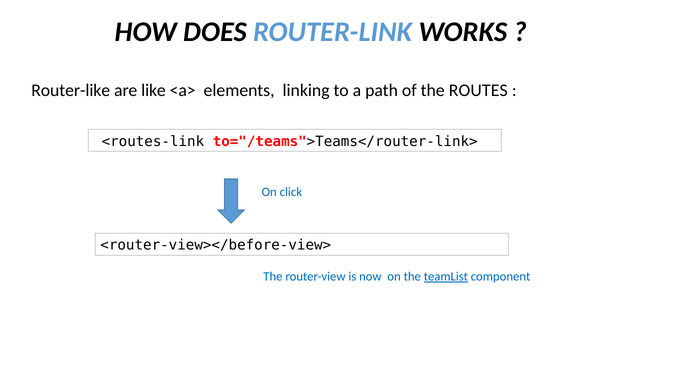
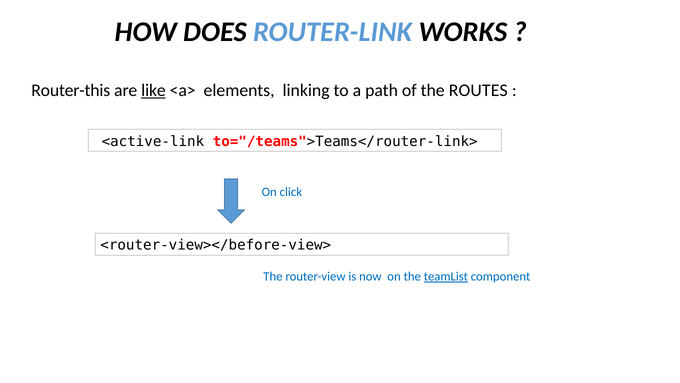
Router-like: Router-like -> Router-this (71, 90)
like underline: none -> present (153, 90)
<routes-link: <routes-link -> <active-link (153, 141)
